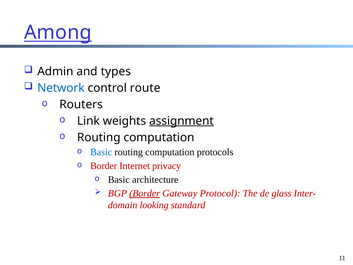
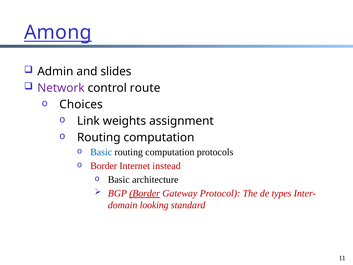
types: types -> slides (116, 71)
Network colour: blue -> purple (61, 88)
Routers: Routers -> Choices (81, 104)
assignment underline: present -> none (181, 121)
privacy: privacy -> instead (167, 166)
glass: glass -> types (282, 193)
